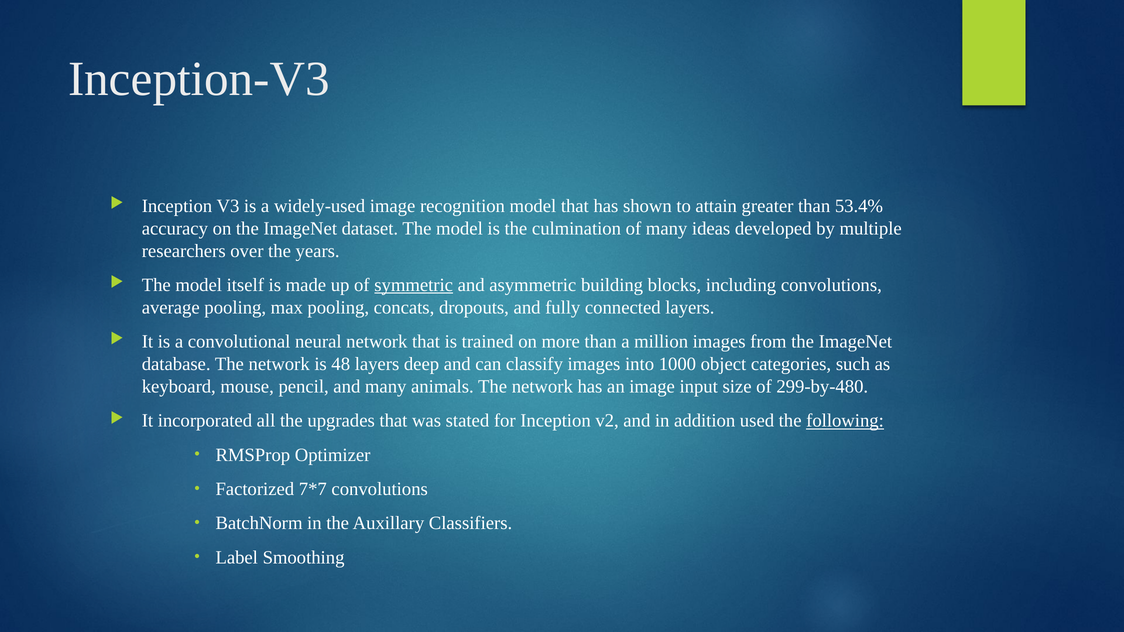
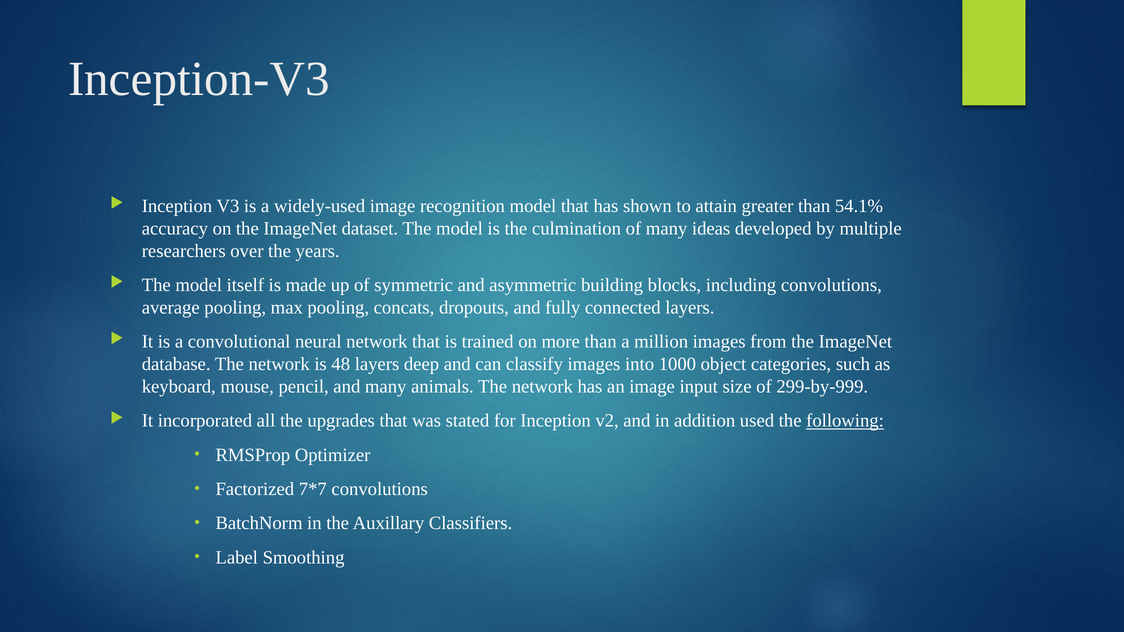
53.4%: 53.4% -> 54.1% (859, 206)
symmetric underline: present -> none (414, 285)
299-by-480: 299-by-480 -> 299-by-999 (822, 387)
